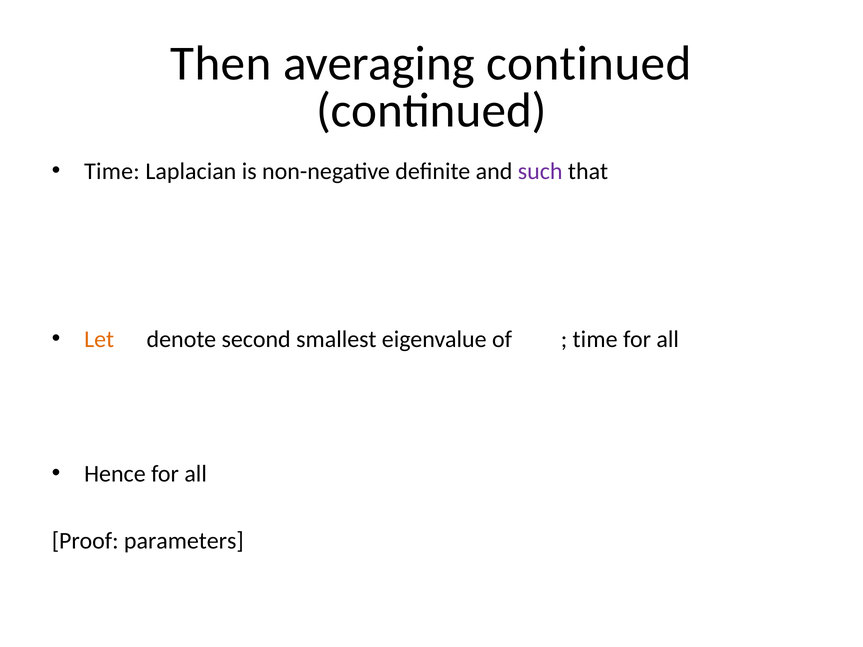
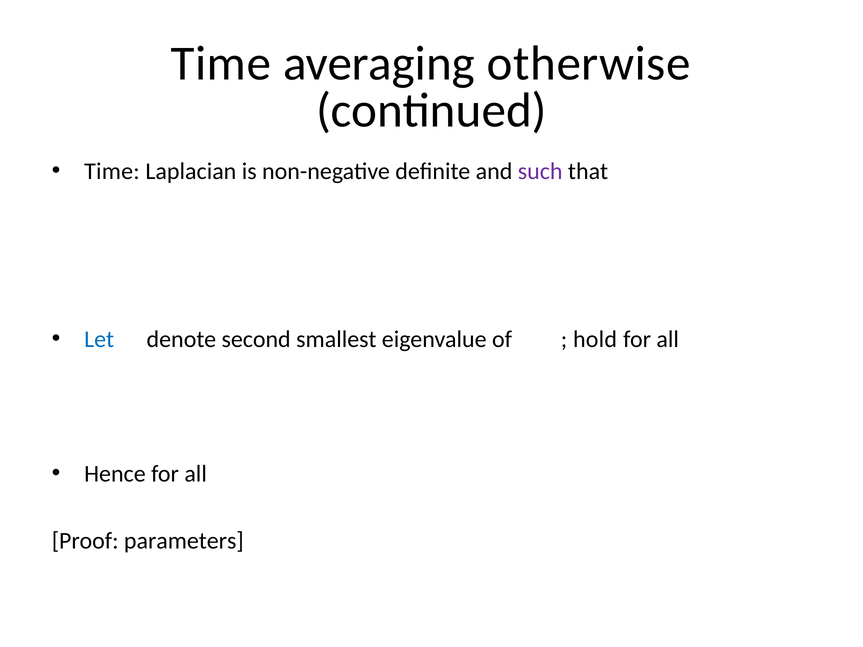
Then: Then -> Time (221, 64)
averaging continued: continued -> otherwise (589, 64)
Let colour: orange -> blue (99, 339)
time: time -> hold (595, 339)
